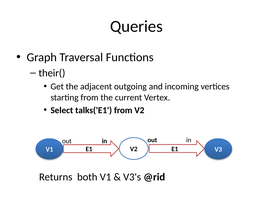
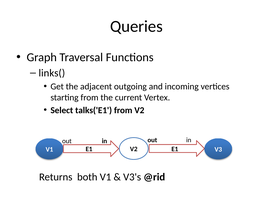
their(: their( -> links( (52, 73)
